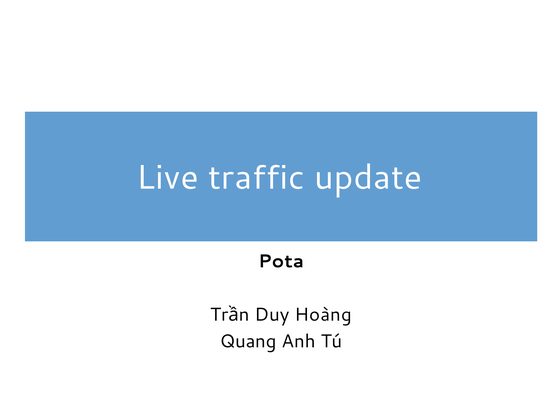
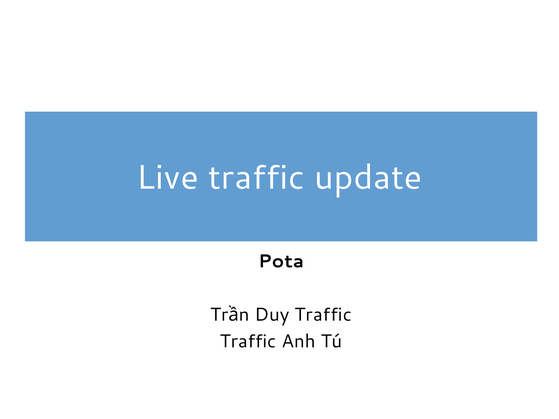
Duy Hoàng: Hoàng -> Traffic (323, 315)
Quang: Quang -> Traffic (248, 342)
